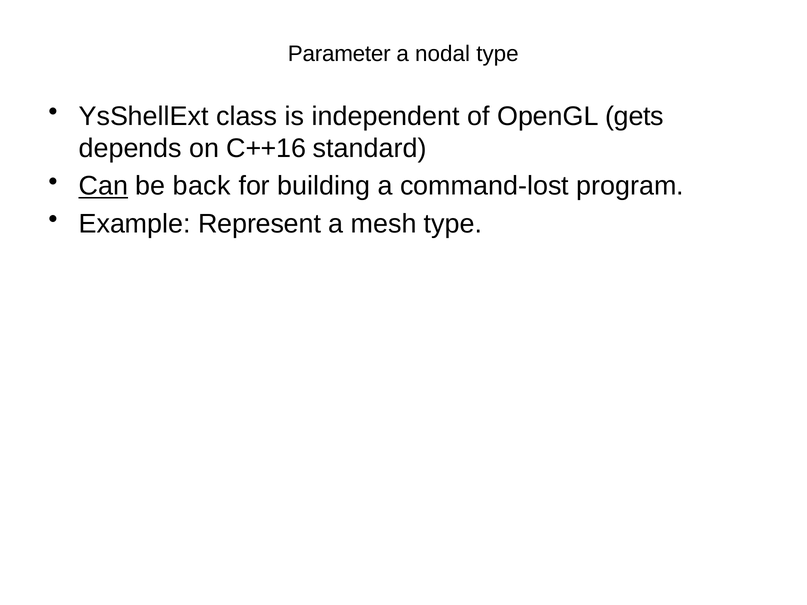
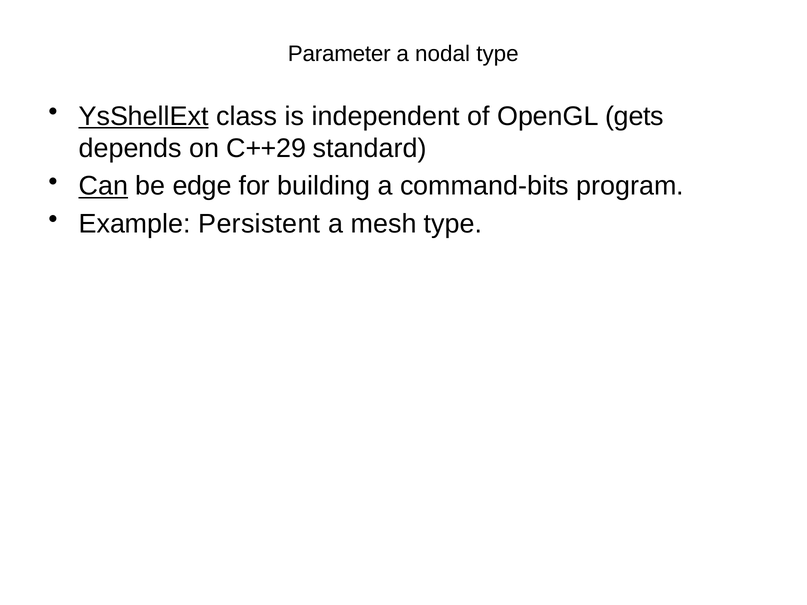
YsShellExt underline: none -> present (144, 116)
C++16: C++16 -> C++29 (266, 148)
back: back -> edge (202, 186)
command-lost: command-lost -> command-bits (484, 186)
Represent: Represent -> Persistent (259, 224)
